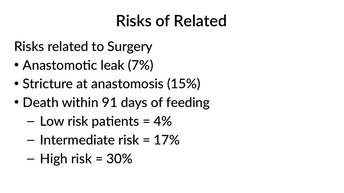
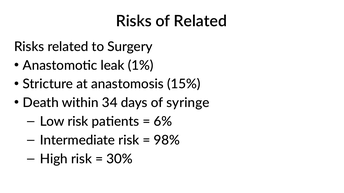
7%: 7% -> 1% (141, 66)
91: 91 -> 34 (110, 103)
feeding: feeding -> syringe (188, 103)
4%: 4% -> 6% (163, 122)
17%: 17% -> 98% (167, 141)
